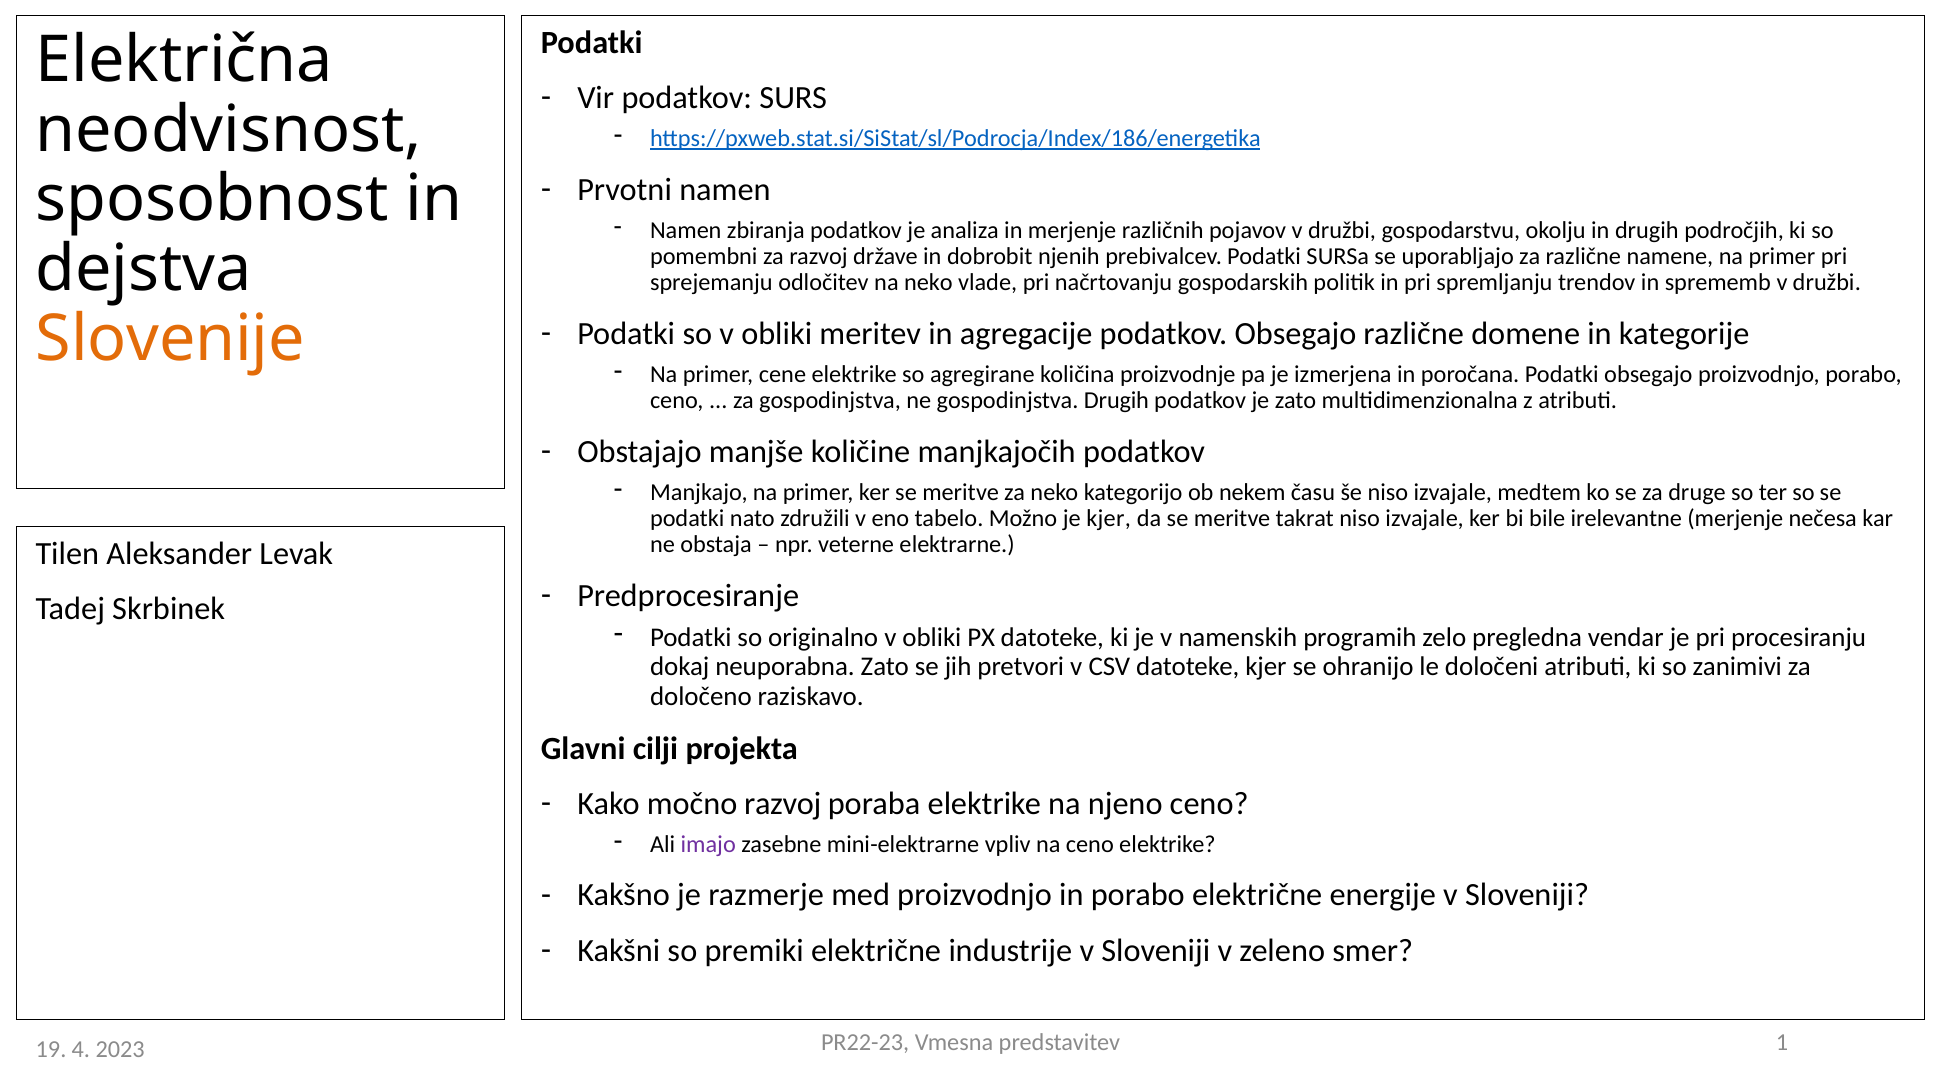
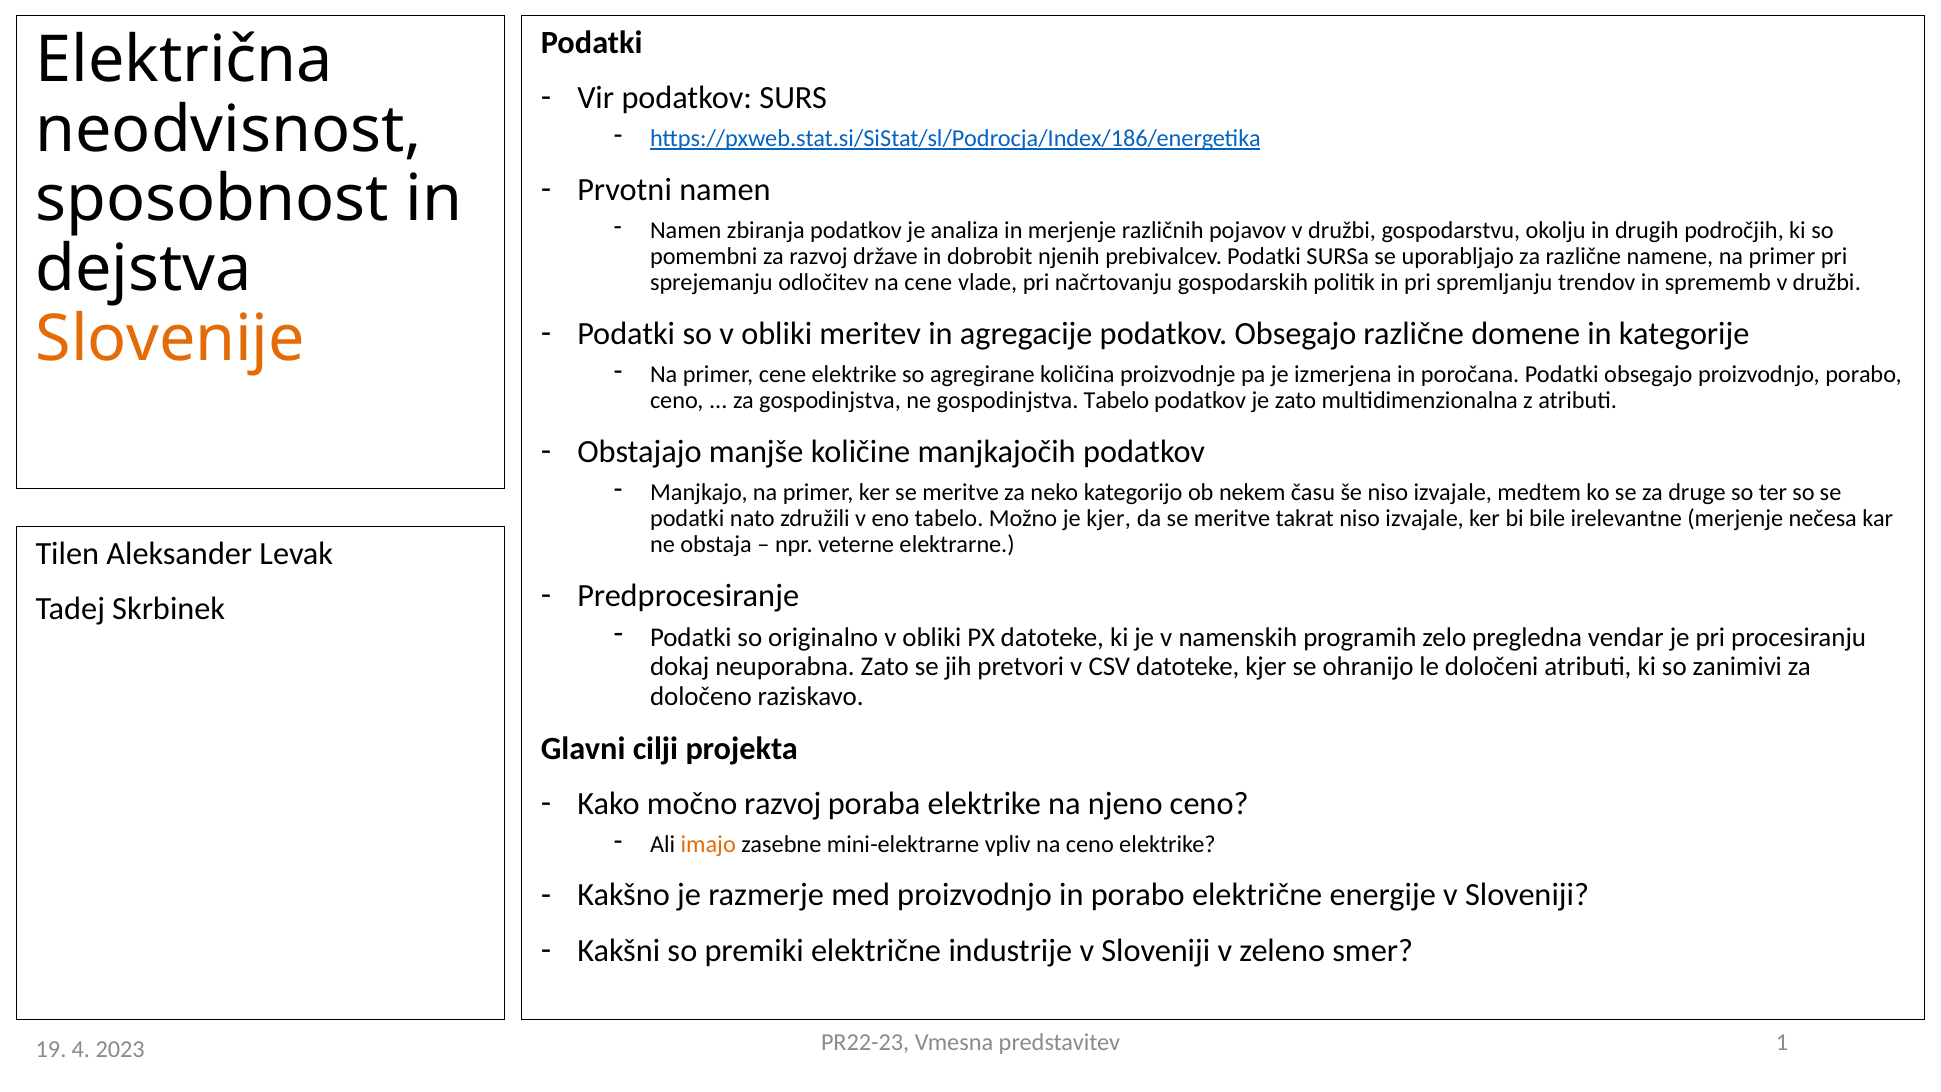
na neko: neko -> cene (928, 283)
gospodinjstva Drugih: Drugih -> Tabelo (1116, 401)
imajo colour: purple -> orange (708, 844)
